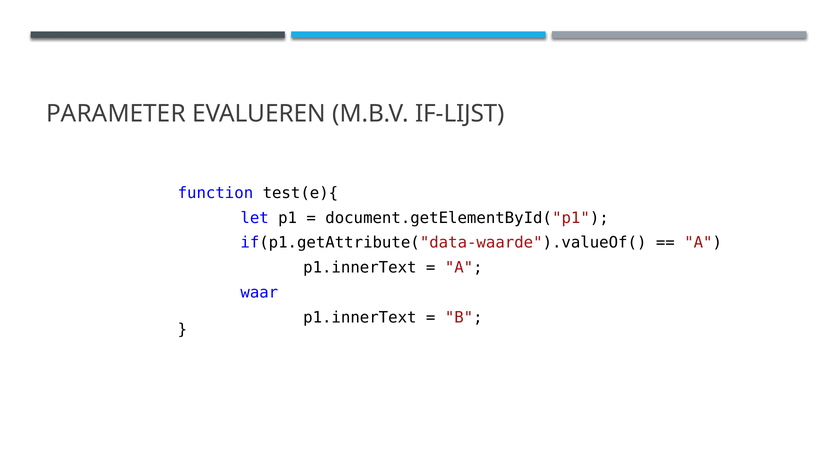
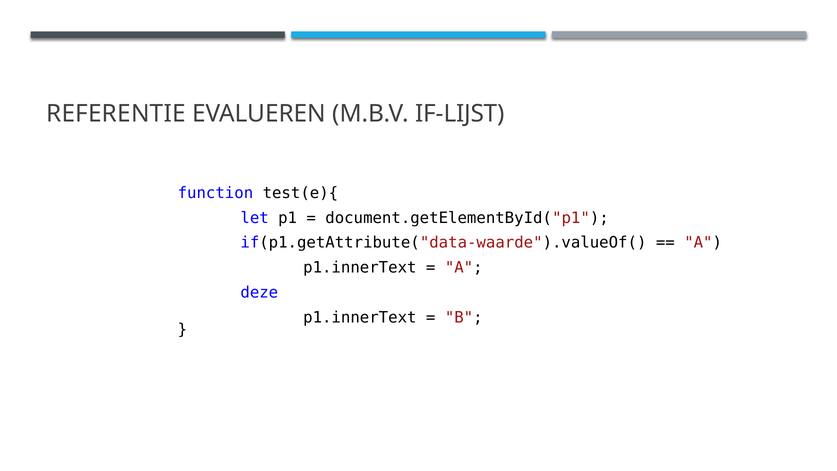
PARAMETER: PARAMETER -> REFERENTIE (116, 114)
waar: waar -> deze (259, 292)
